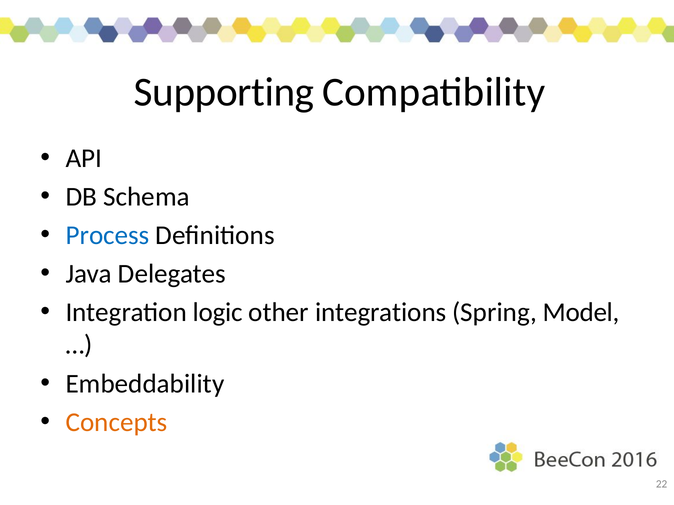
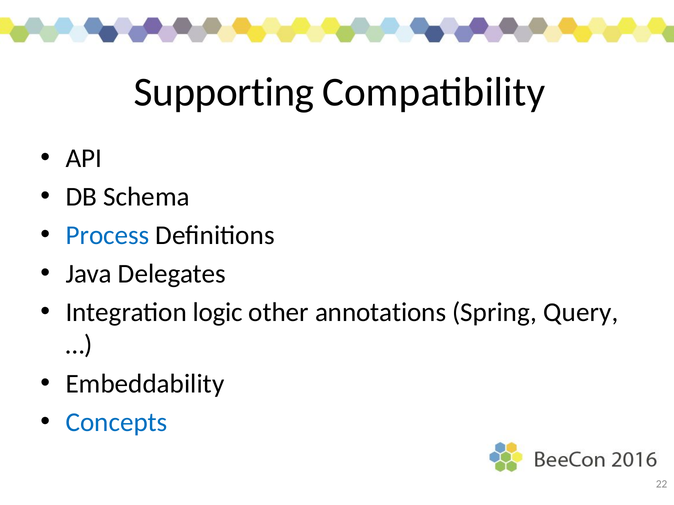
integrations: integrations -> annotations (381, 313)
Model: Model -> Query (581, 313)
Concepts colour: orange -> blue (117, 423)
